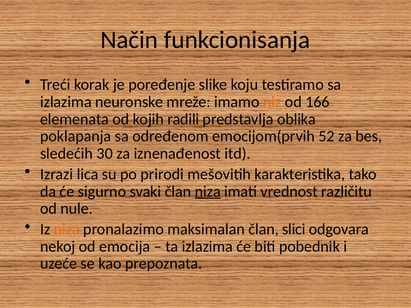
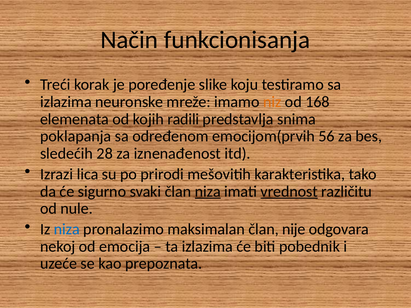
166: 166 -> 168 (318, 102)
oblika: oblika -> snima (296, 119)
52: 52 -> 56 (327, 136)
30: 30 -> 28 (105, 154)
vrednost underline: none -> present (289, 192)
niza colour: orange -> blue (67, 229)
slici: slici -> nije (294, 229)
